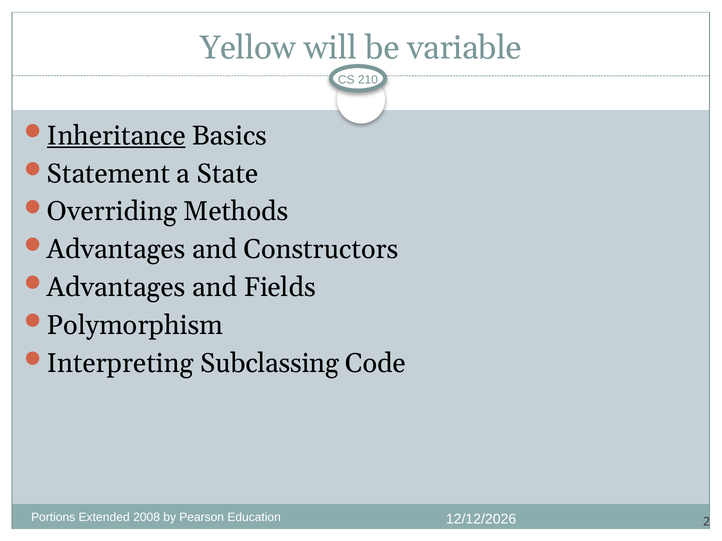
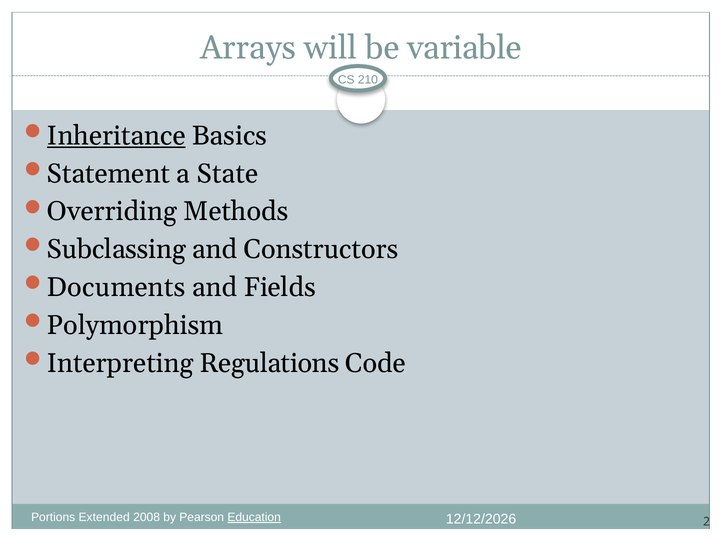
Yellow: Yellow -> Arrays (248, 48)
Advantages: Advantages -> Subclassing (116, 250)
Advantages: Advantages -> Documents (116, 288)
Subclassing: Subclassing -> Regulations (270, 364)
Education underline: none -> present (254, 518)
